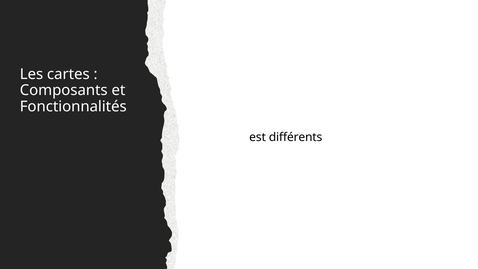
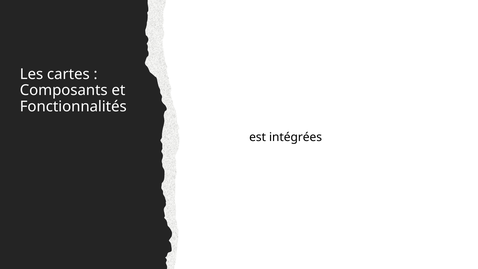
est différents: différents -> intégrées (296, 137)
